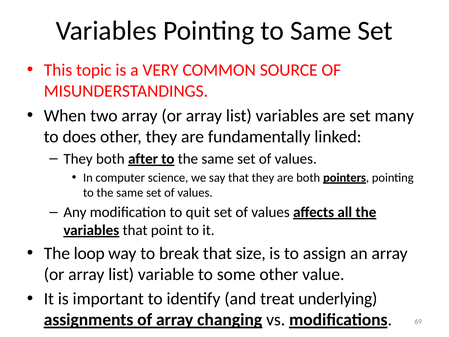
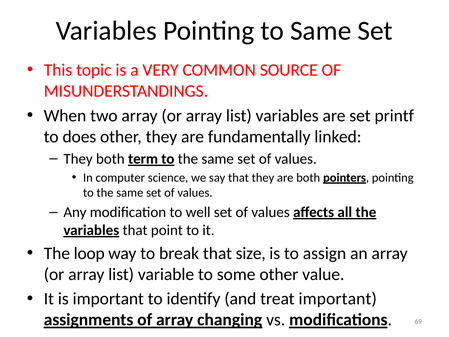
many: many -> printf (394, 116)
after: after -> term (143, 159)
quit: quit -> well (198, 212)
treat underlying: underlying -> important (338, 299)
